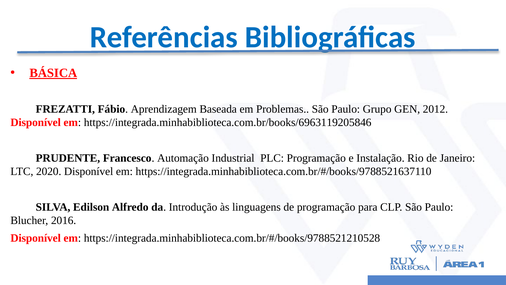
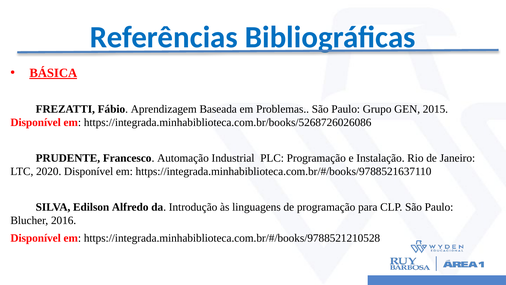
2012: 2012 -> 2015 (435, 109)
https://integrada.minhabiblioteca.com.br/books/6963119205846: https://integrada.minhabiblioteca.com.br/books/6963119205846 -> https://integrada.minhabiblioteca.com.br/books/5268726026086 (228, 122)
